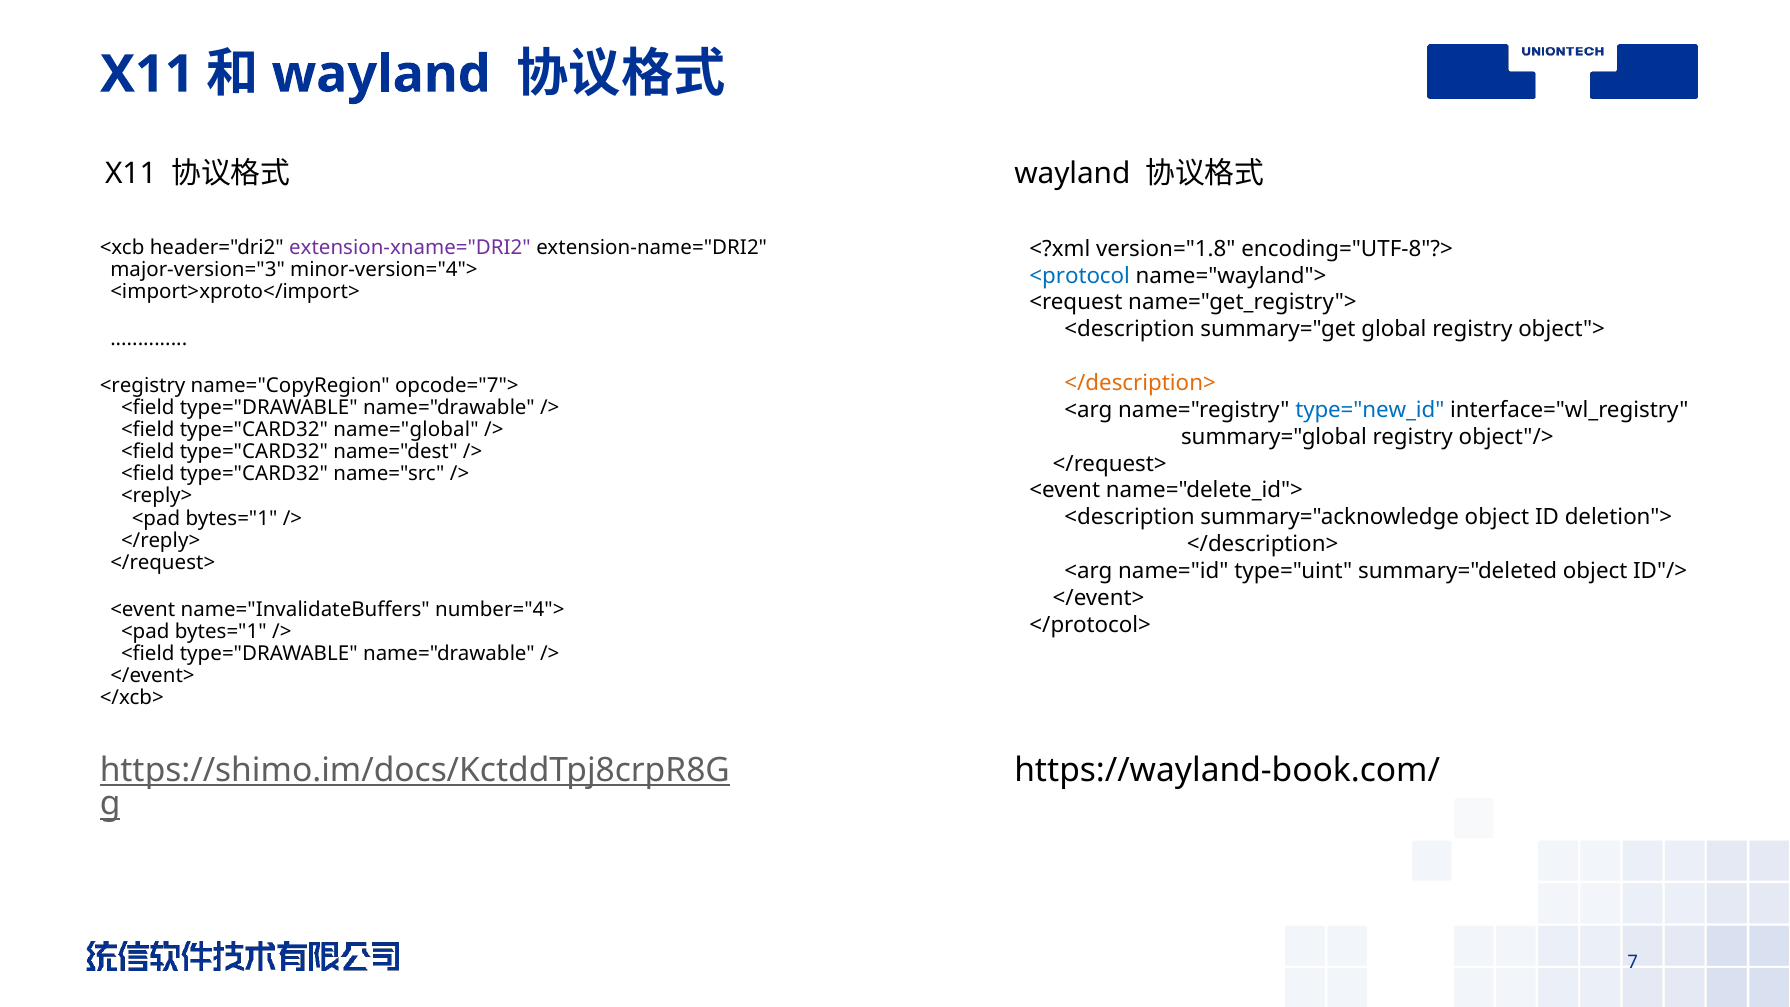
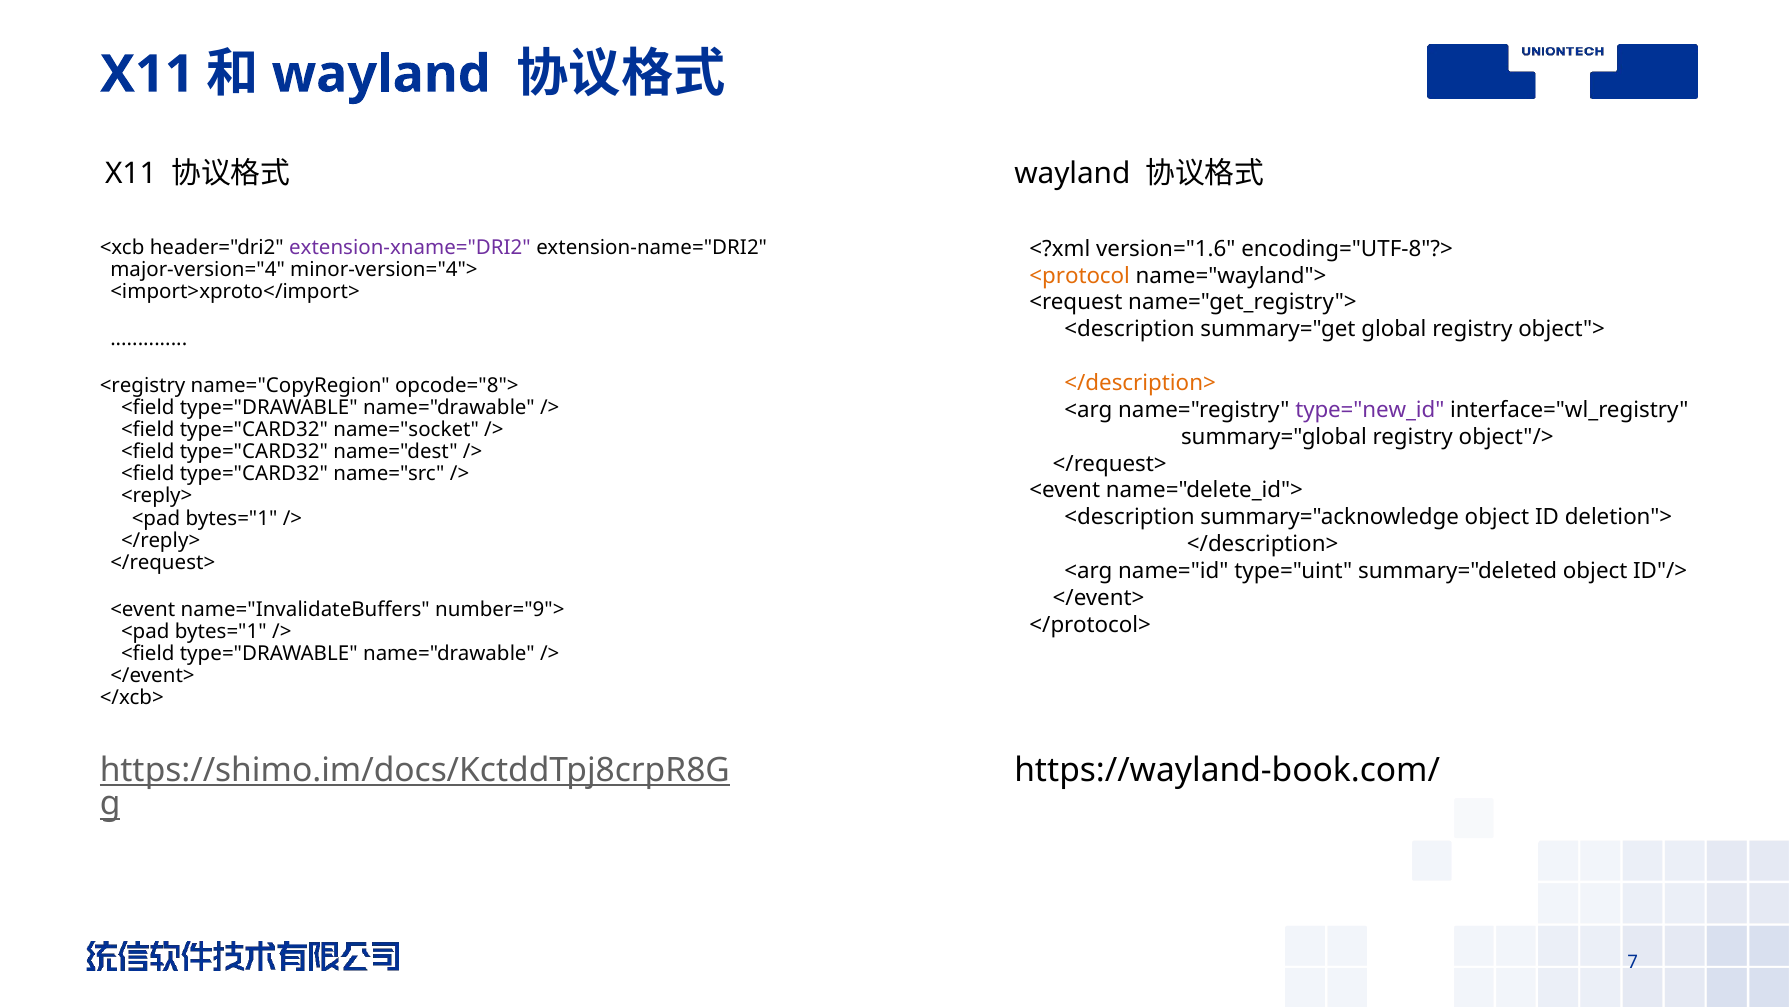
version="1.8: version="1.8 -> version="1.6 (1166, 249)
major-version="3: major-version="3 -> major-version="4 (198, 270)
<protocol colour: blue -> orange (1080, 276)
opcode="7">: opcode="7"> -> opcode="8"> (457, 385)
type="new_id colour: blue -> purple (1370, 410)
name="global: name="global -> name="socket (406, 430)
number="4">: number="4"> -> number="9"> (500, 609)
